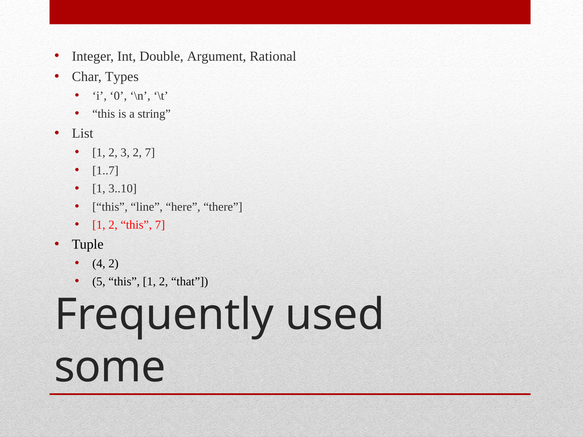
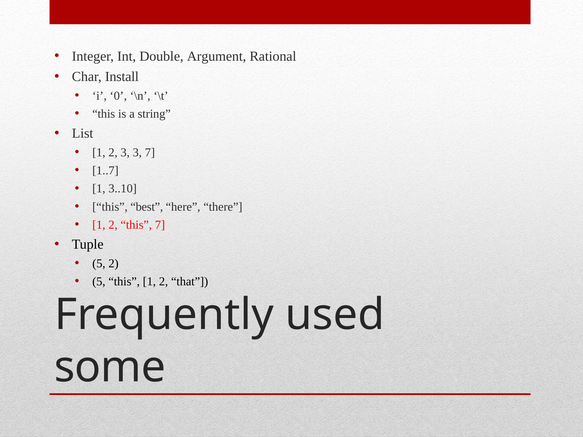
Types: Types -> Install (122, 77)
3 2: 2 -> 3 (137, 152)
line: line -> best (147, 207)
4: 4 -> 5 (99, 263)
